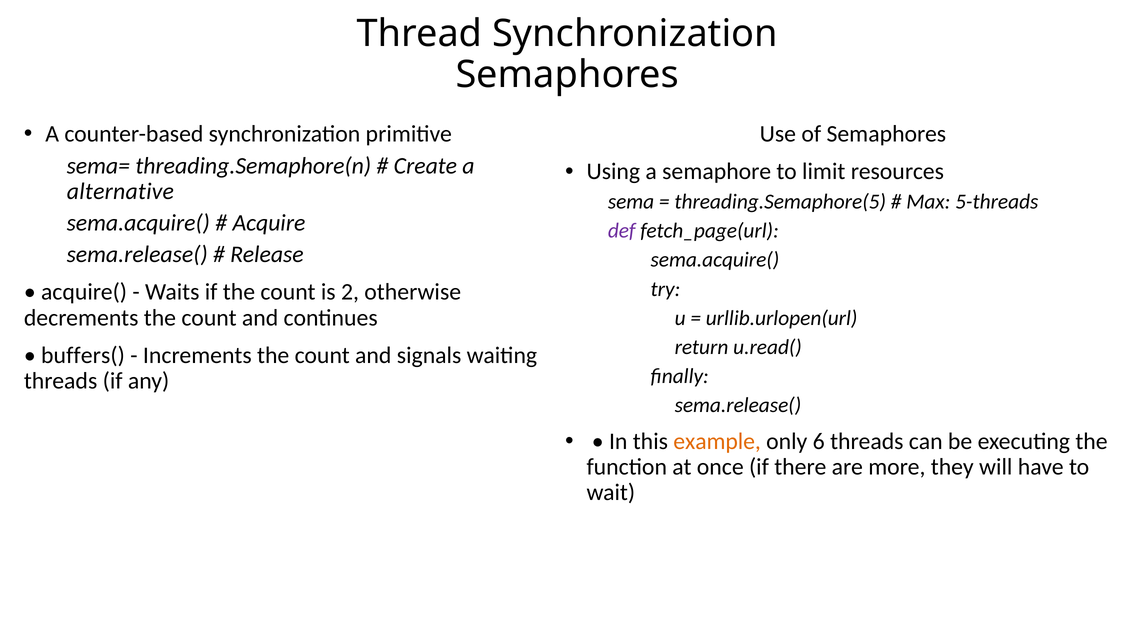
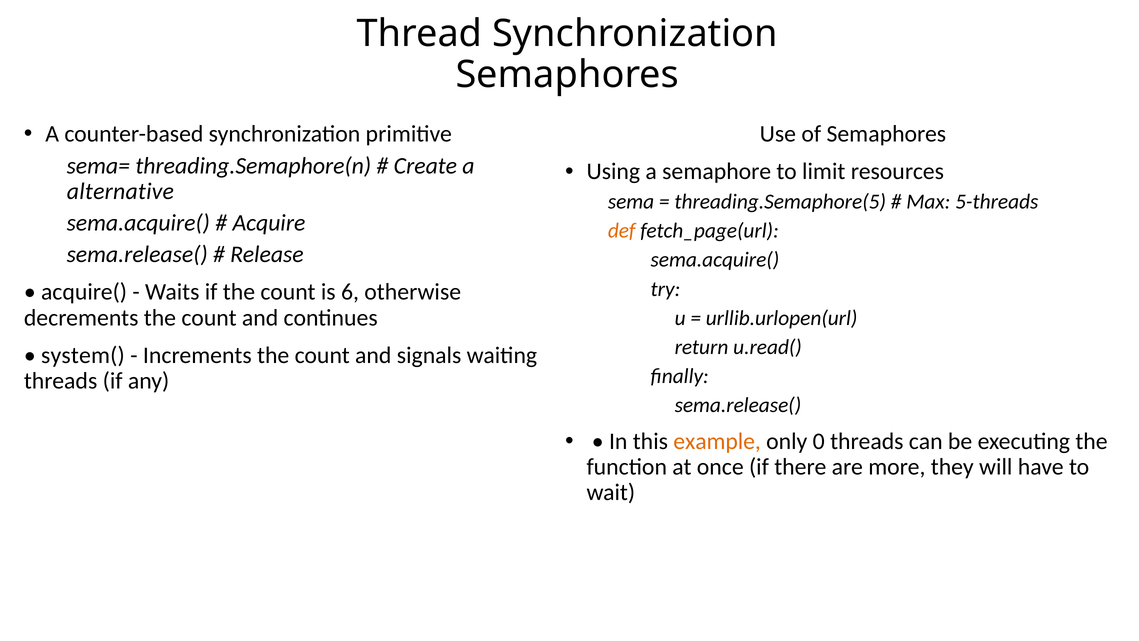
def colour: purple -> orange (622, 231)
2: 2 -> 6 (350, 292)
buffers(: buffers( -> system( (83, 355)
6: 6 -> 0 (819, 441)
